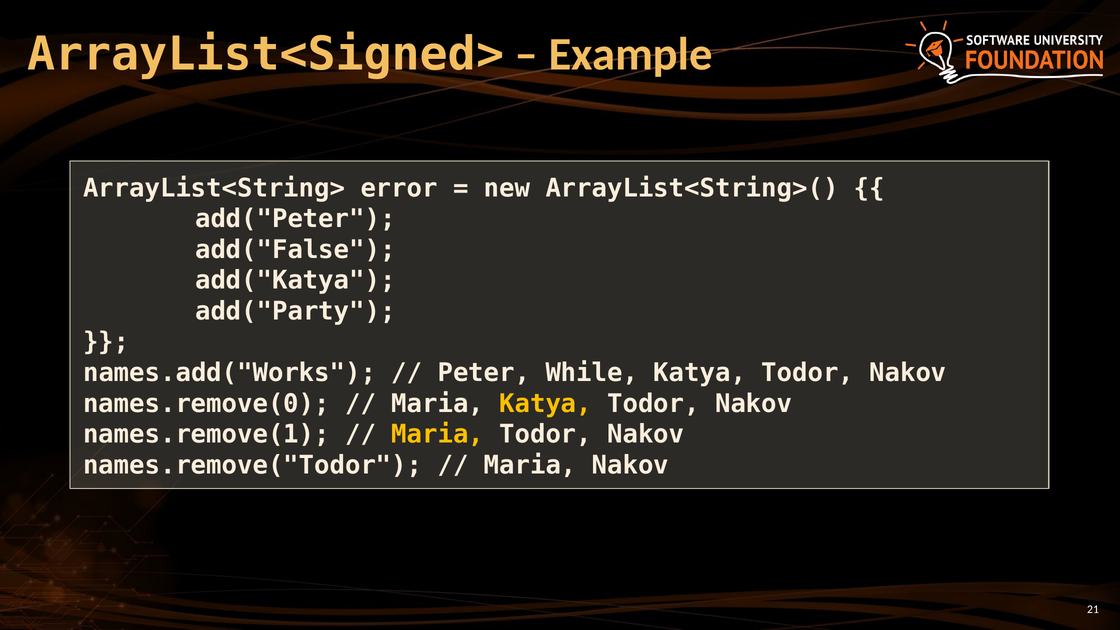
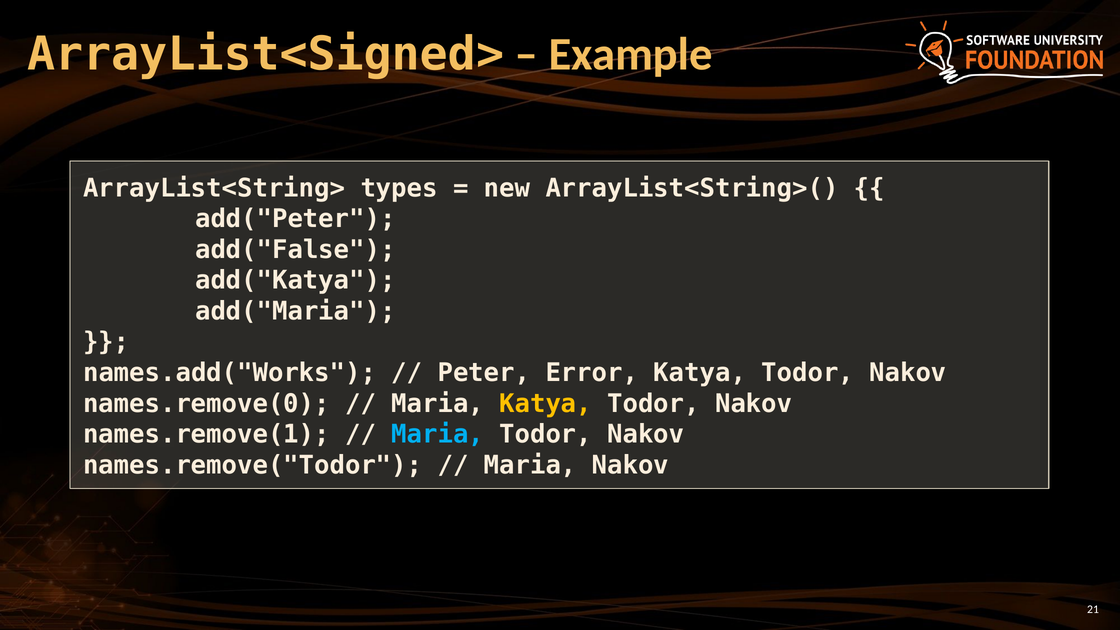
error: error -> types (399, 188)
add("Party: add("Party -> add("Maria (295, 311)
While: While -> Error (592, 373)
Maria colour: yellow -> light blue (438, 434)
